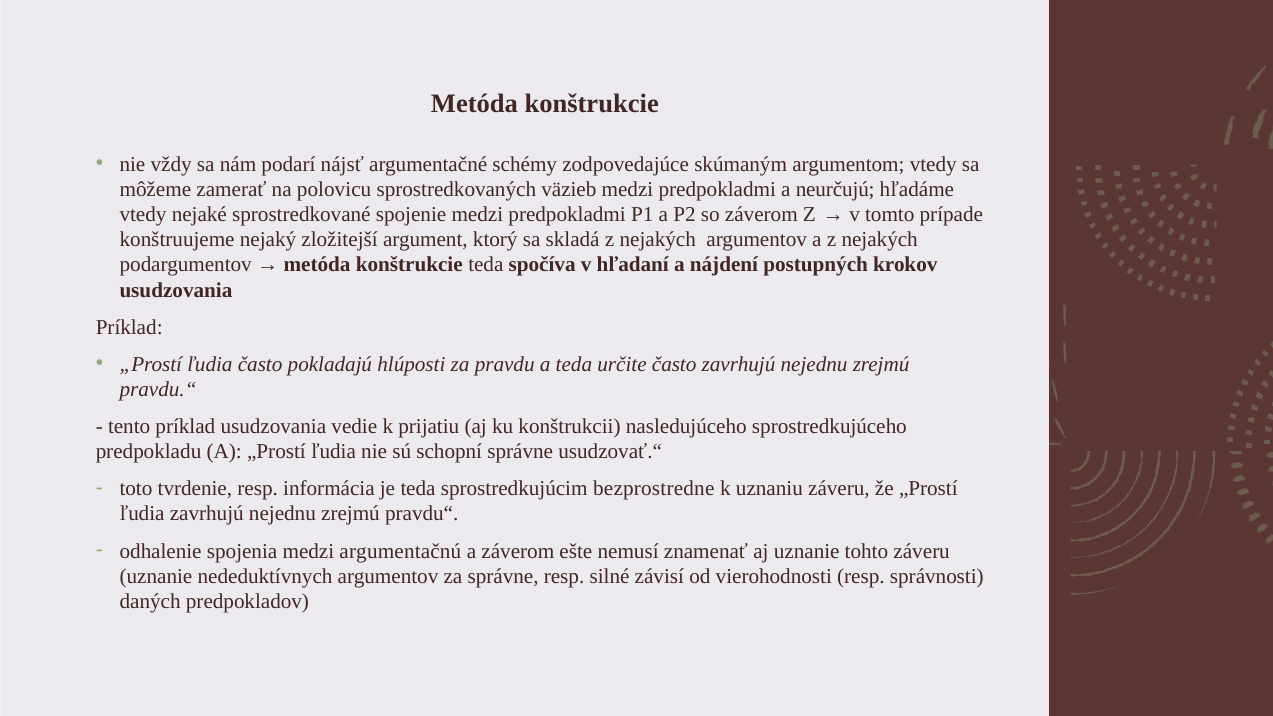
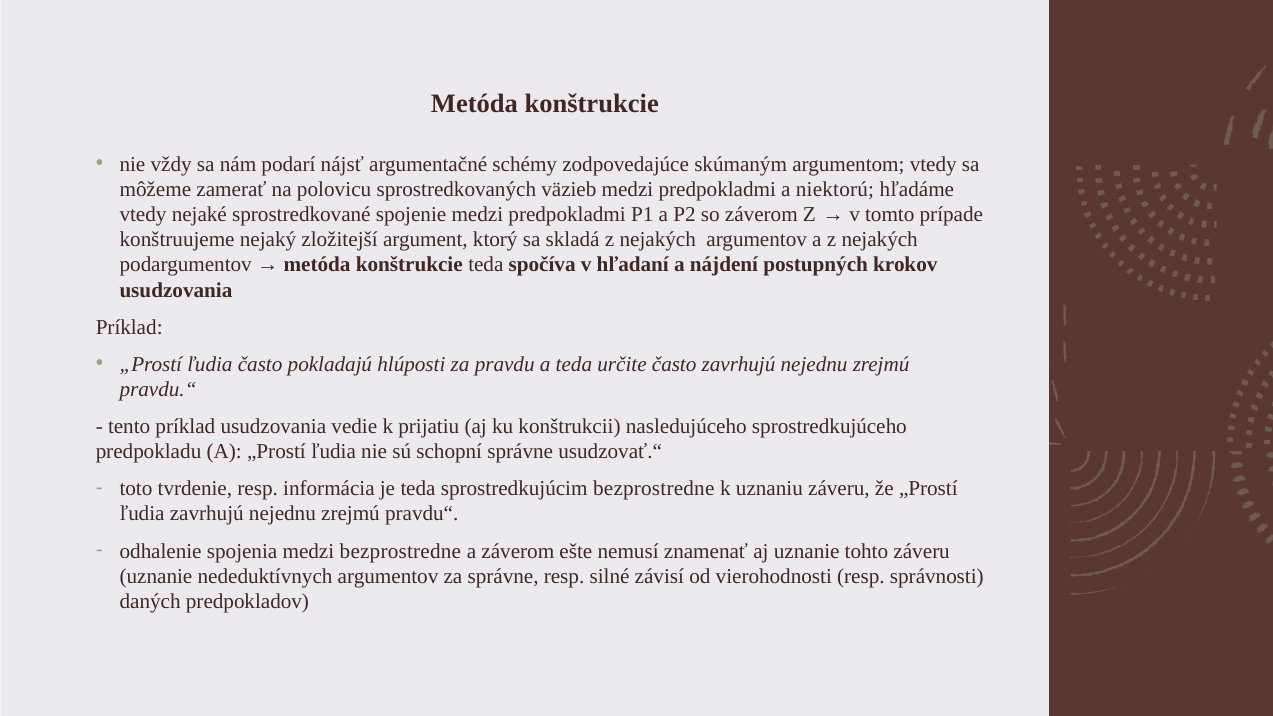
neurčujú: neurčujú -> niektorú (835, 189)
medzi argumentačnú: argumentačnú -> bezprostredne (400, 551)
